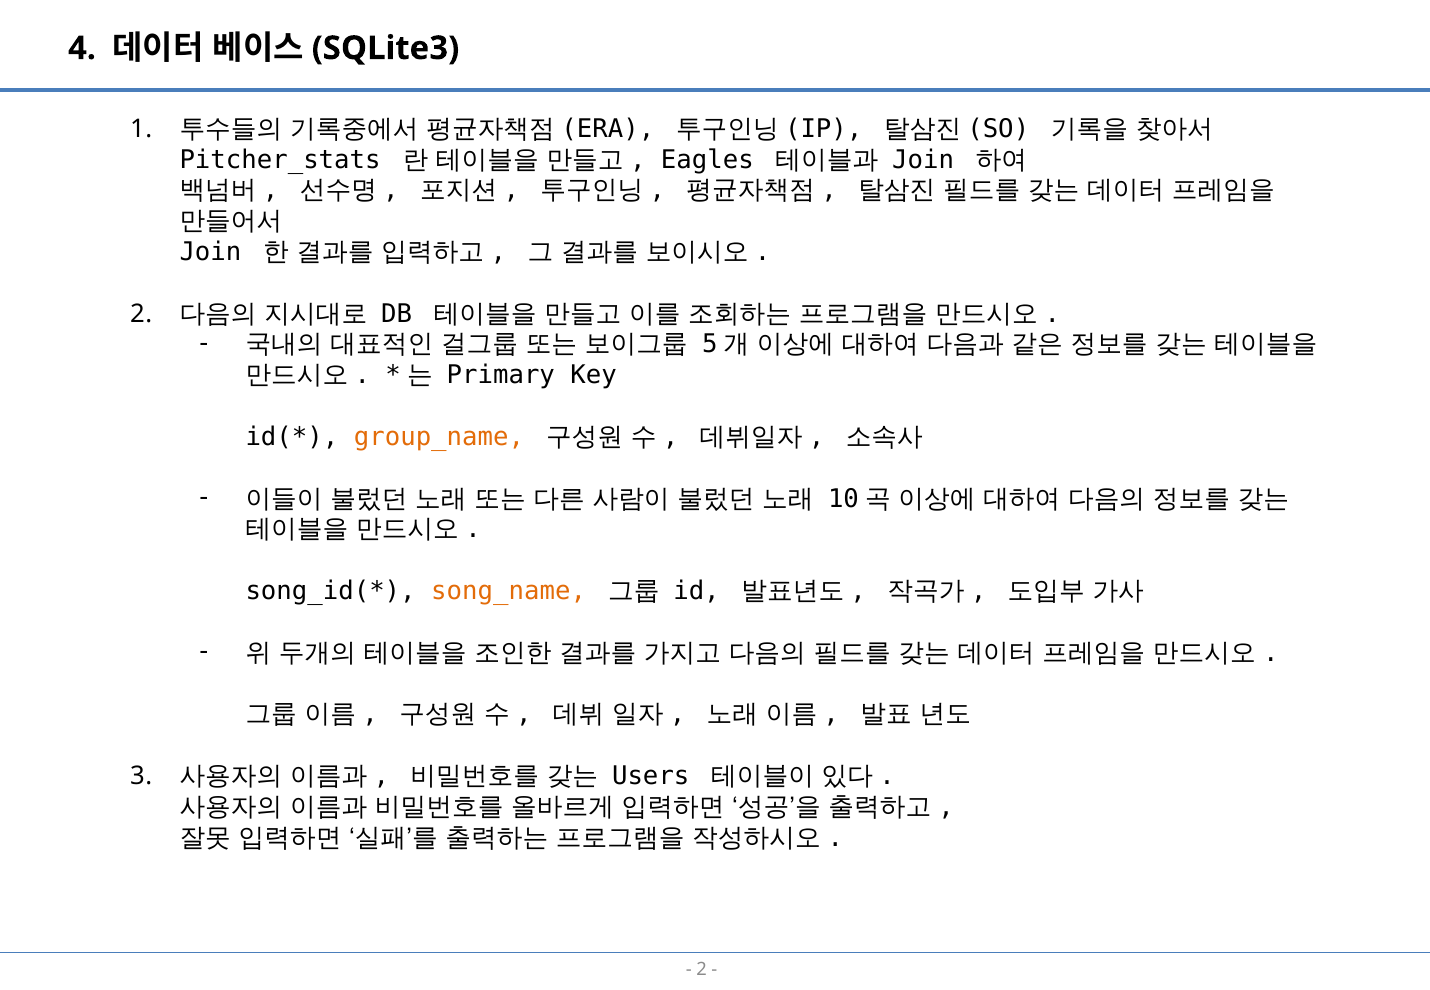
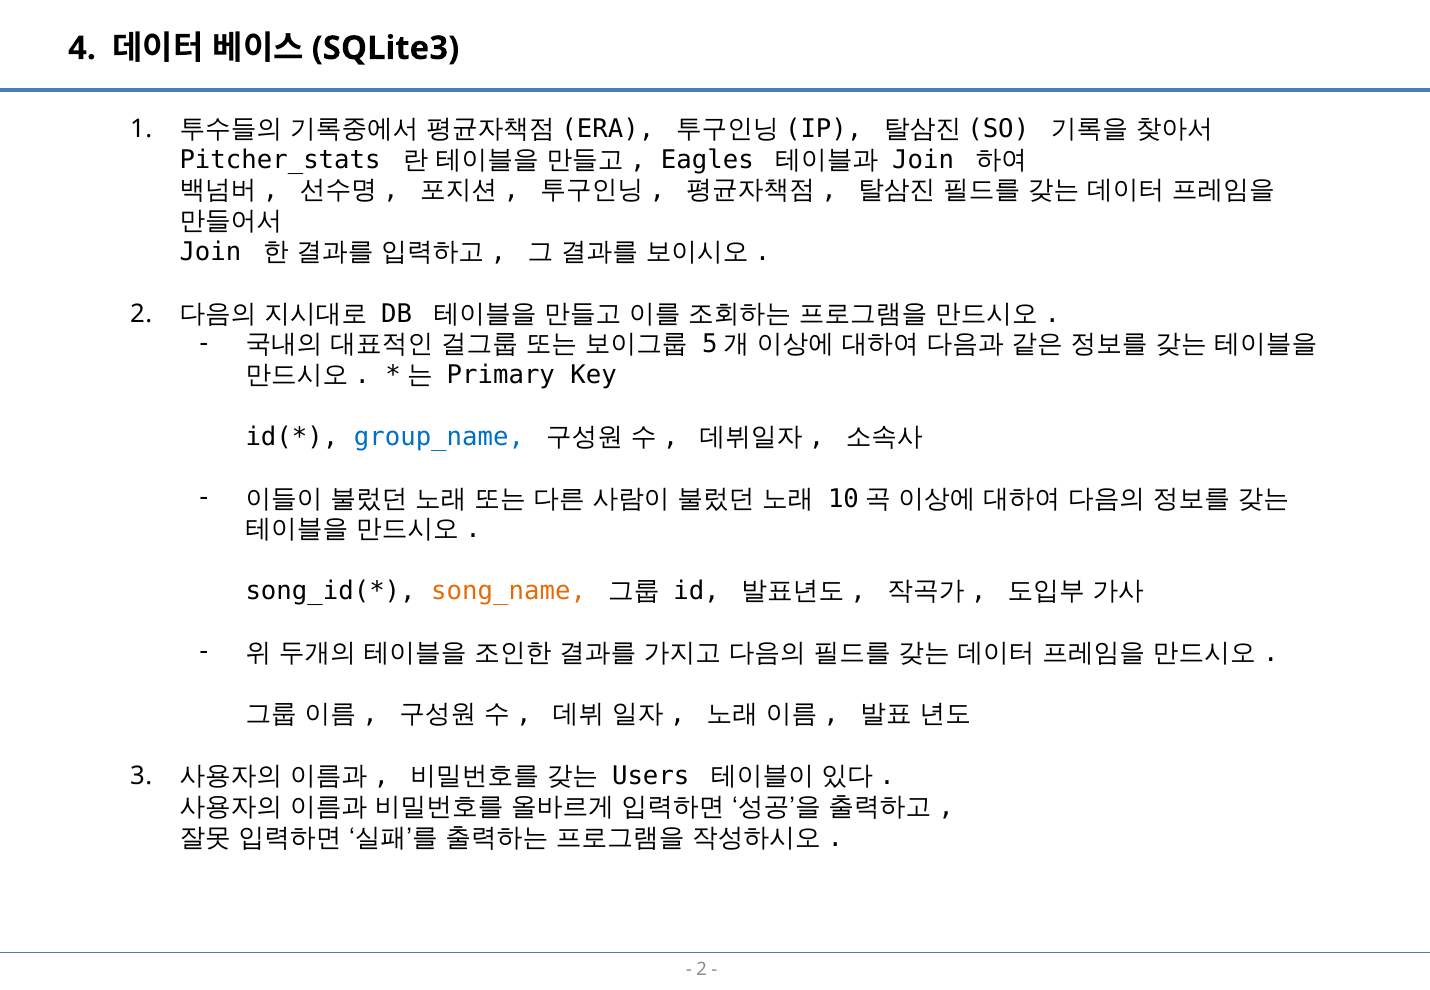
group_name colour: orange -> blue (439, 437)
